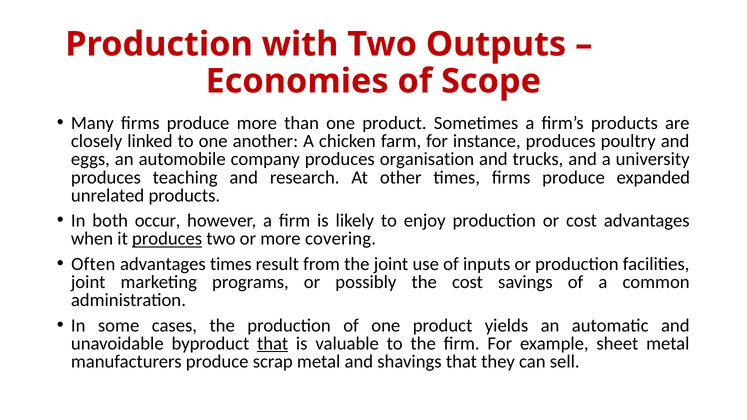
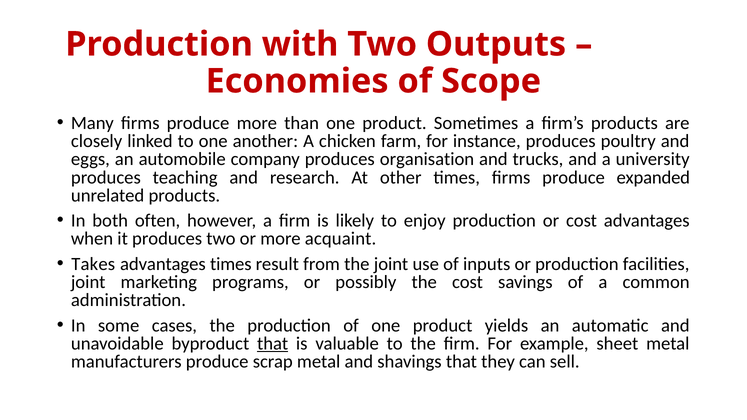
occur: occur -> often (158, 221)
produces underline: present -> none (167, 239)
covering: covering -> acquaint (341, 239)
Often: Often -> Takes (93, 264)
